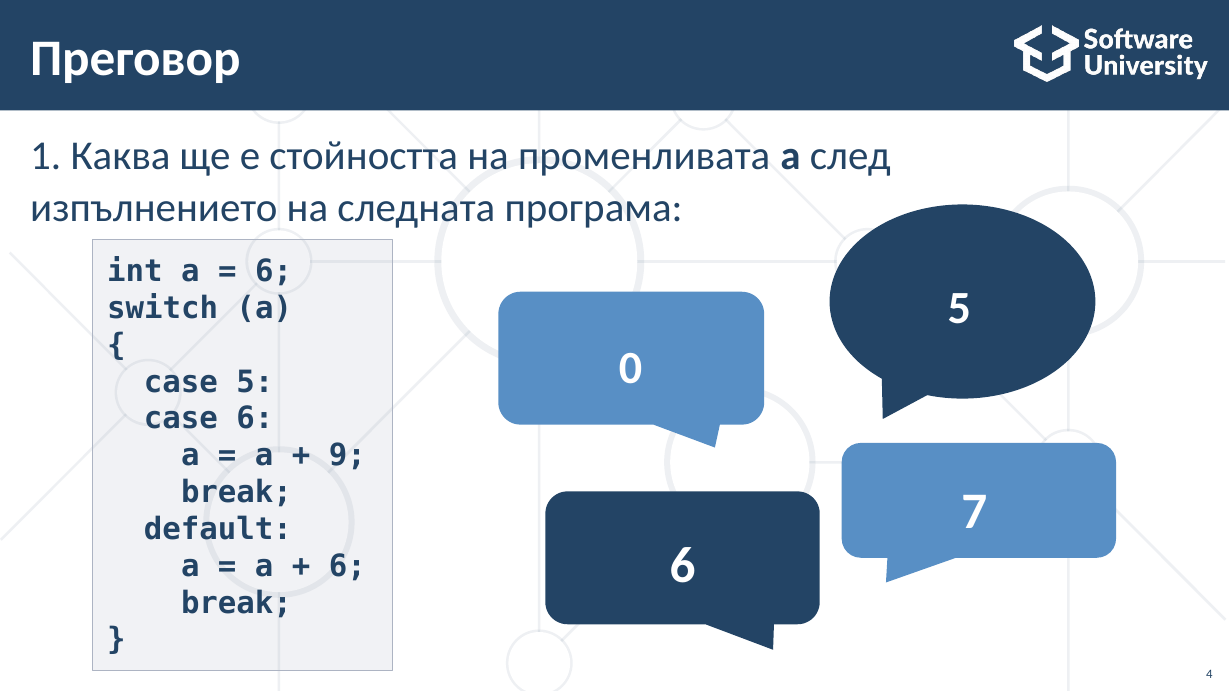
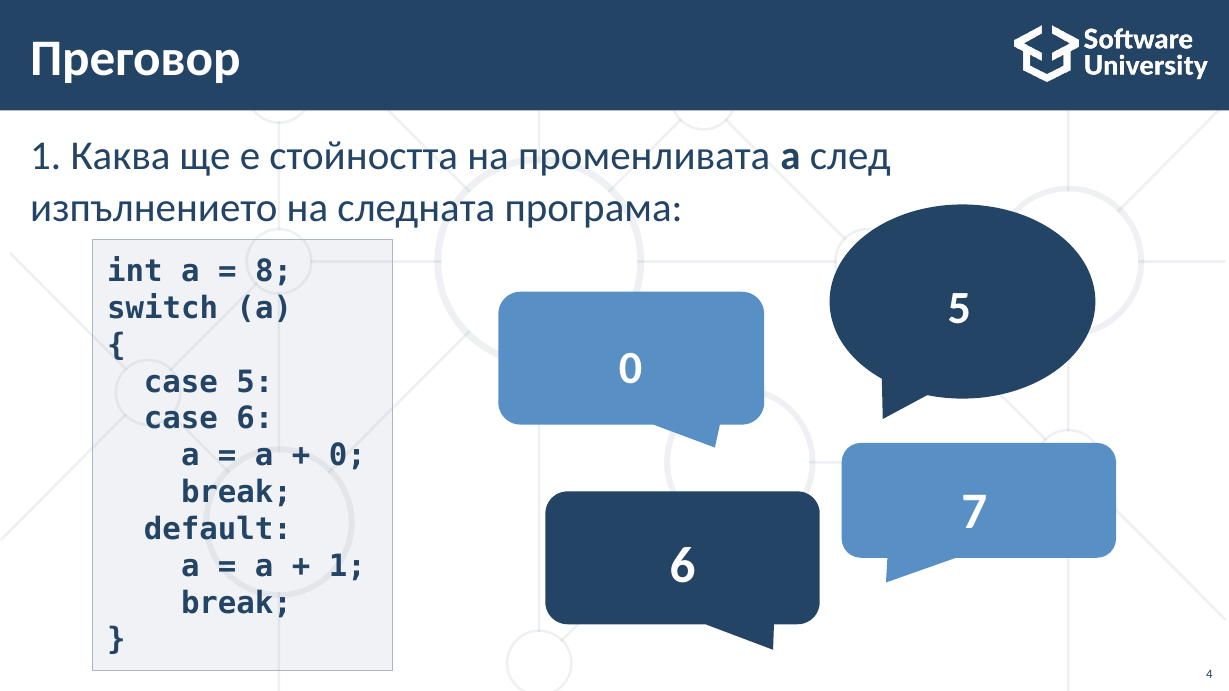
6: 6 -> 8 (274, 271)
9: 9 -> 0 (347, 456)
6: 6 -> 1 (347, 566)
